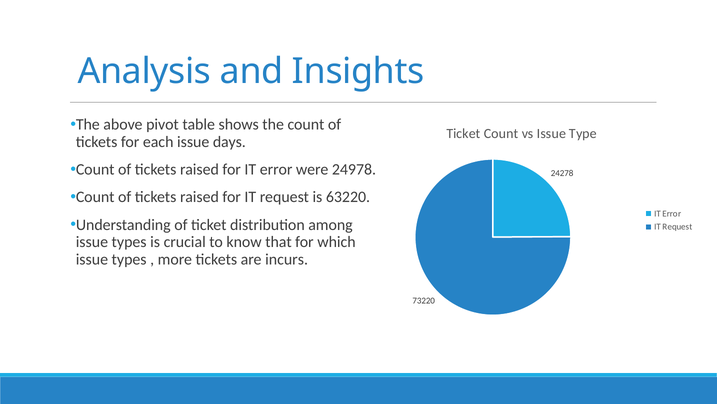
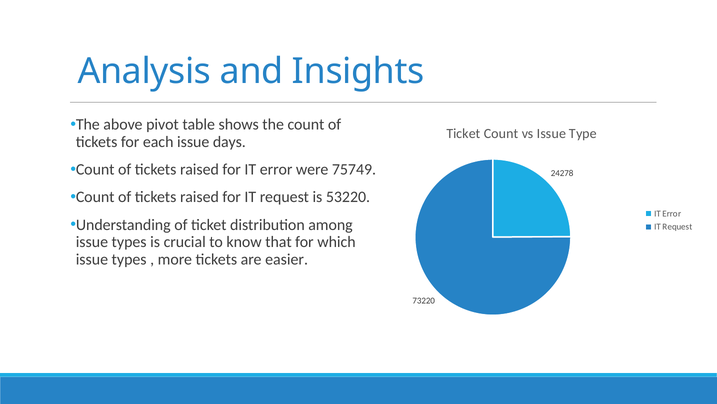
24978: 24978 -> 75749 (354, 169)
63220: 63220 -> 53220 (348, 197)
incurs: incurs -> easier (287, 259)
